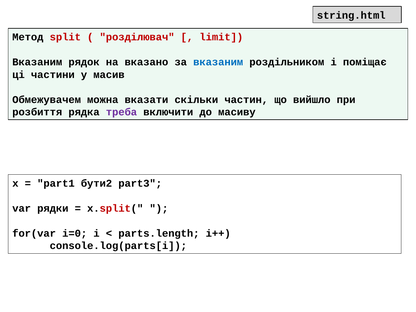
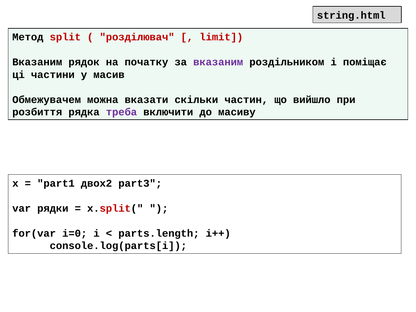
вказано: вказано -> початку (146, 62)
вказаним colour: blue -> purple (218, 62)
бути2: бути2 -> двох2 (97, 183)
